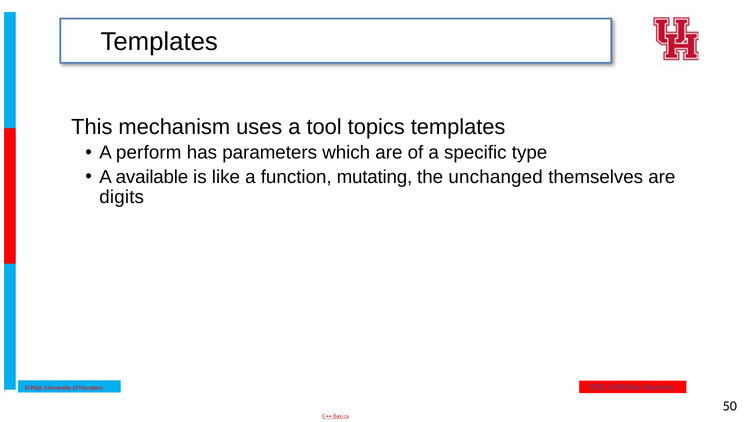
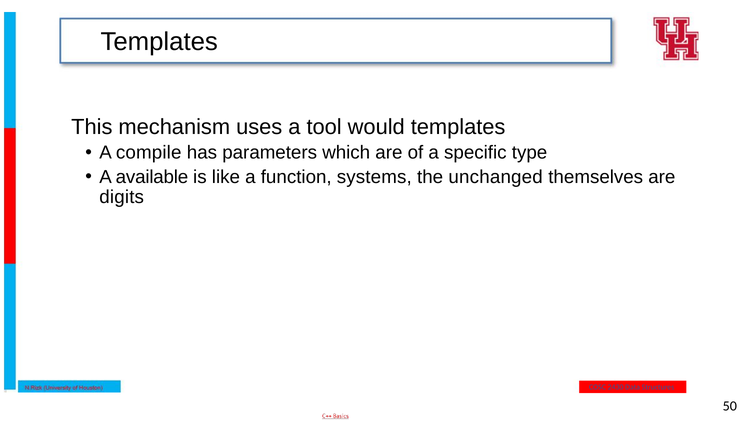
topics: topics -> would (376, 127)
perform: perform -> compile (149, 153)
mutating: mutating -> systems (374, 177)
